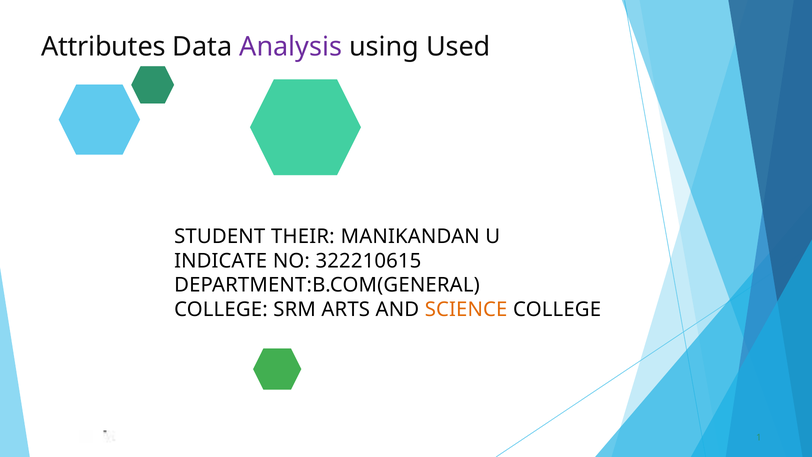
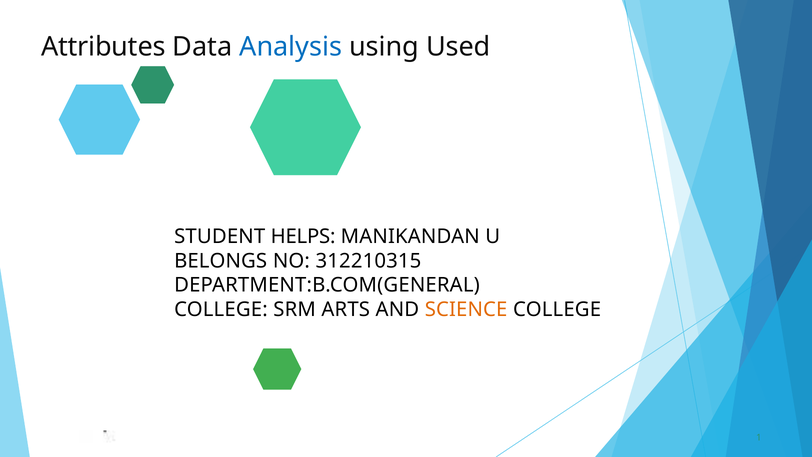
Analysis colour: purple -> blue (291, 47)
THEIR: THEIR -> HELPS (303, 236)
INDICATE: INDICATE -> BELONGS (221, 261)
322210615: 322210615 -> 312210315 (368, 261)
